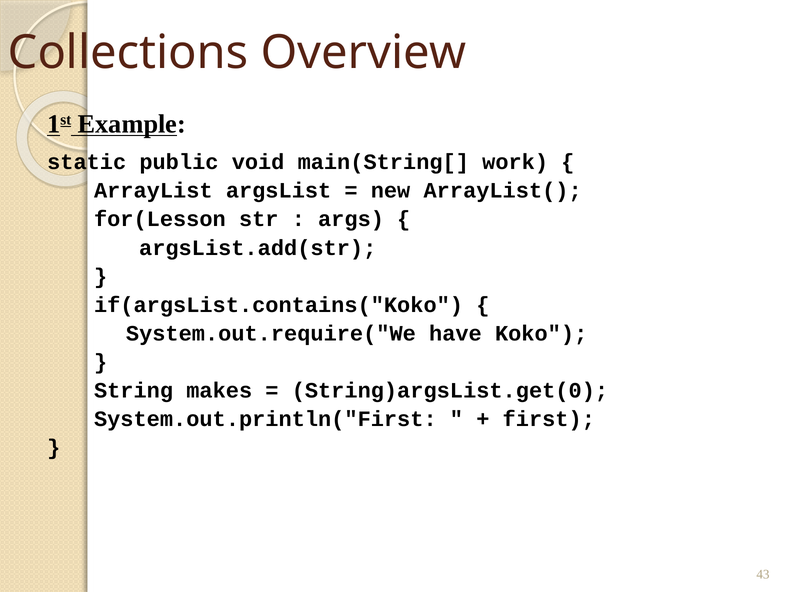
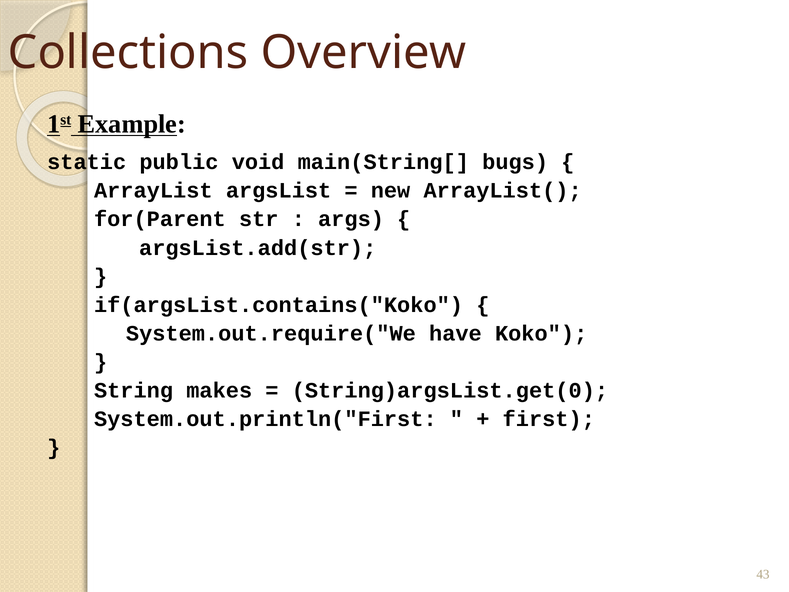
work: work -> bugs (515, 162)
for(Lesson: for(Lesson -> for(Parent (160, 219)
